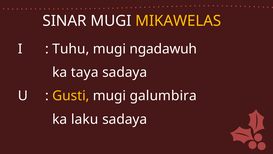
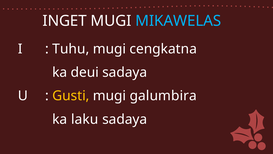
SINAR: SINAR -> INGET (65, 21)
MIKAWELAS colour: yellow -> light blue (178, 21)
ngadawuh: ngadawuh -> cengkatna (163, 49)
taya: taya -> deui (85, 72)
